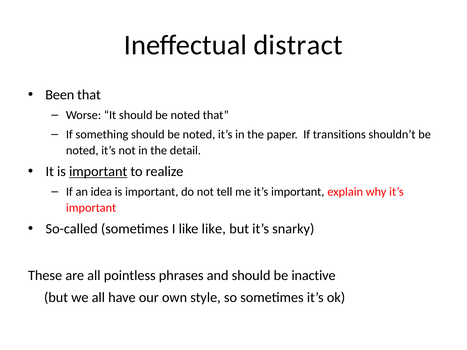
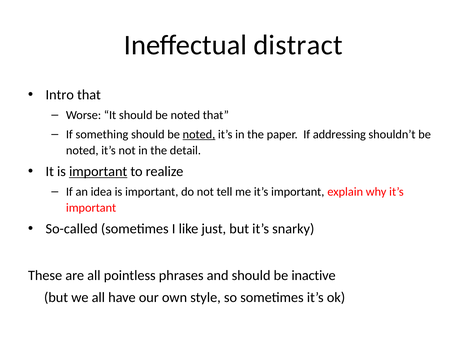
Been: Been -> Intro (60, 95)
noted underline: none -> present (199, 134)
transitions: transitions -> addressing (339, 134)
like like: like -> just (214, 229)
